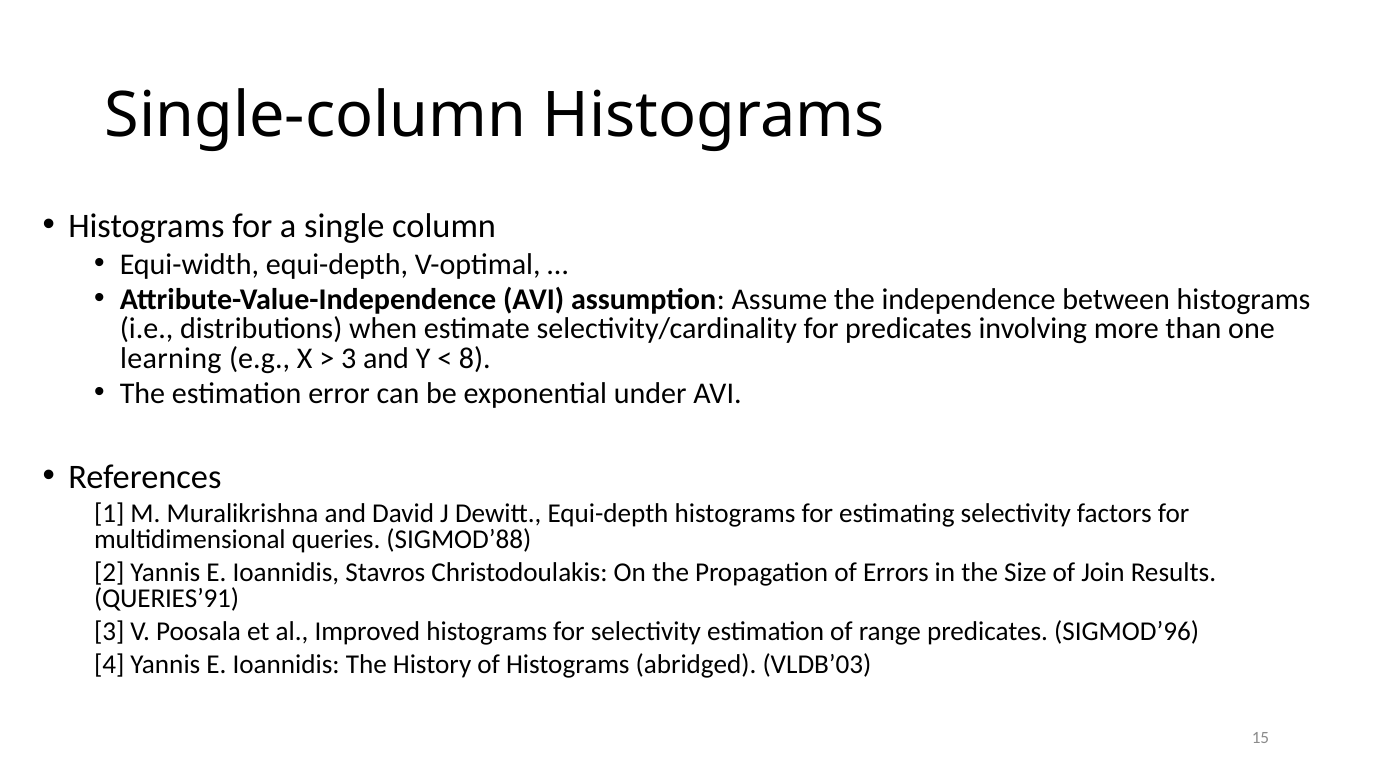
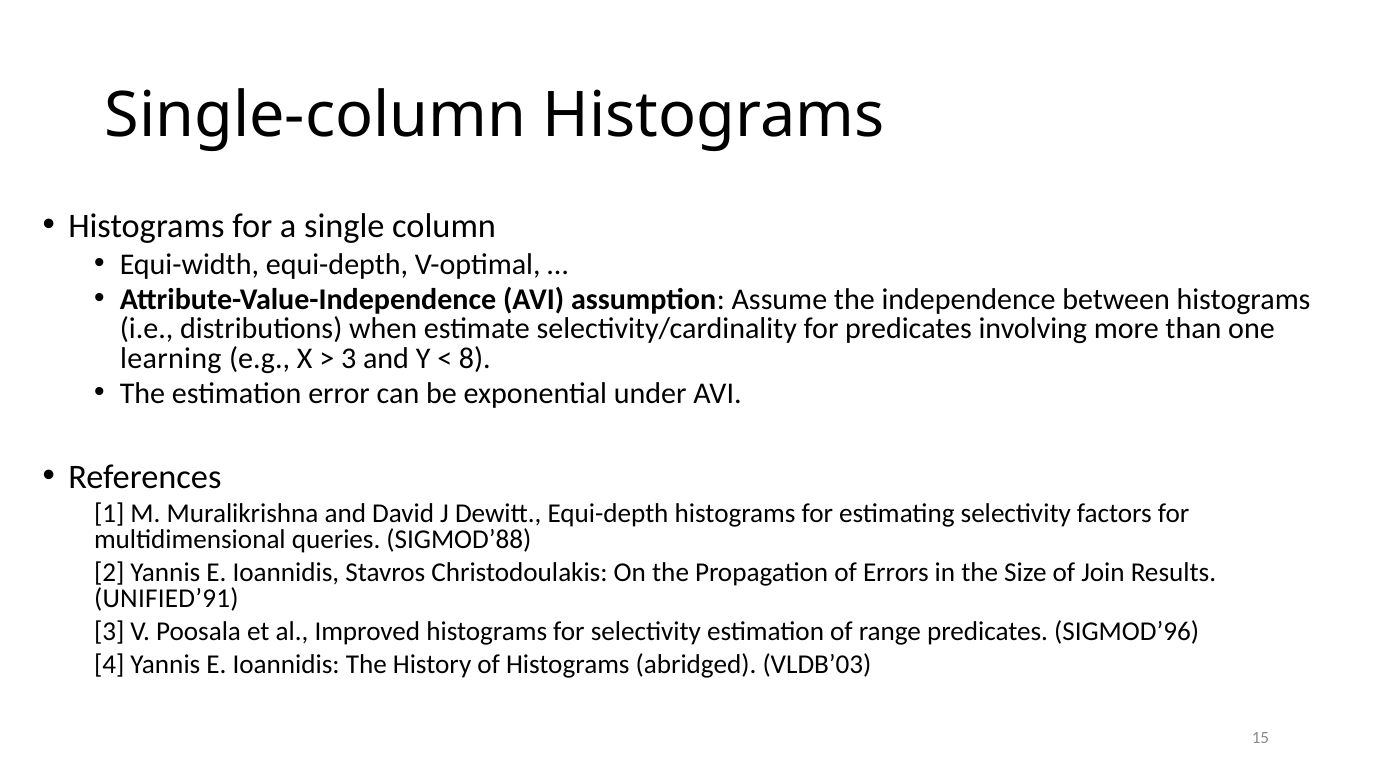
QUERIES’91: QUERIES’91 -> UNIFIED’91 (166, 599)
